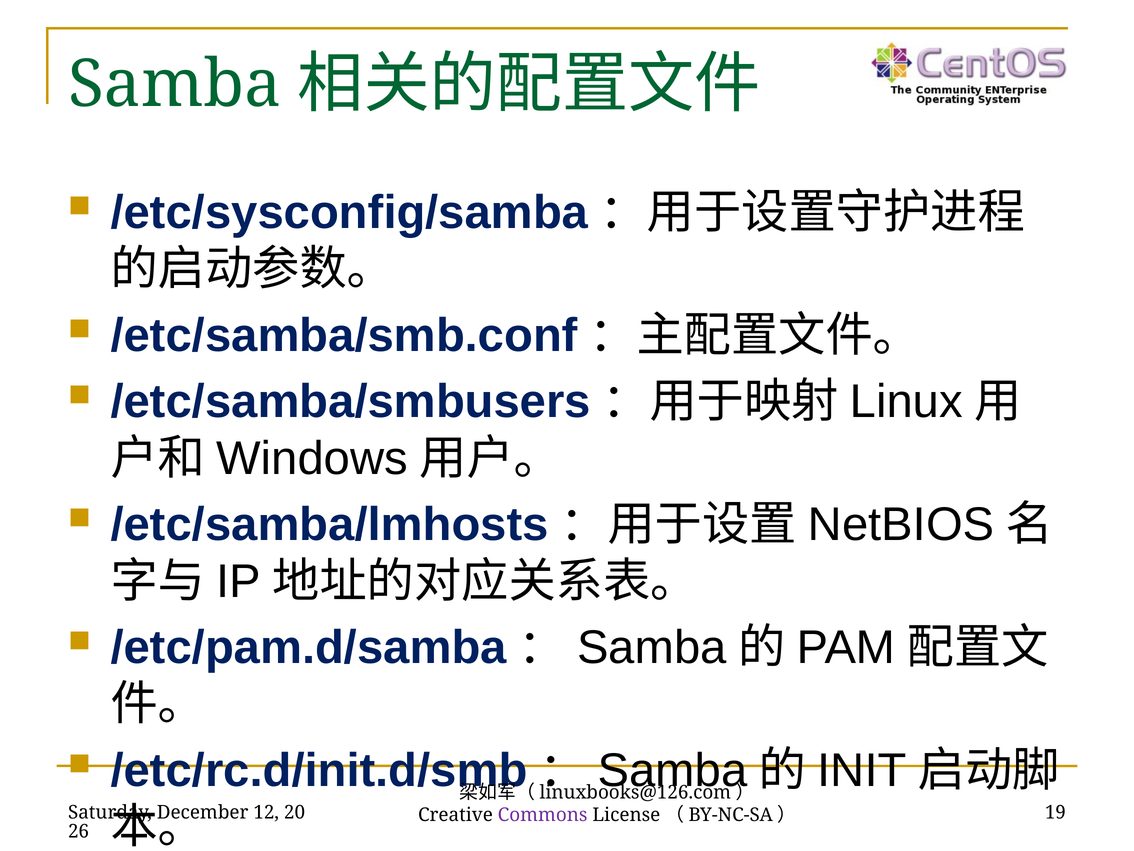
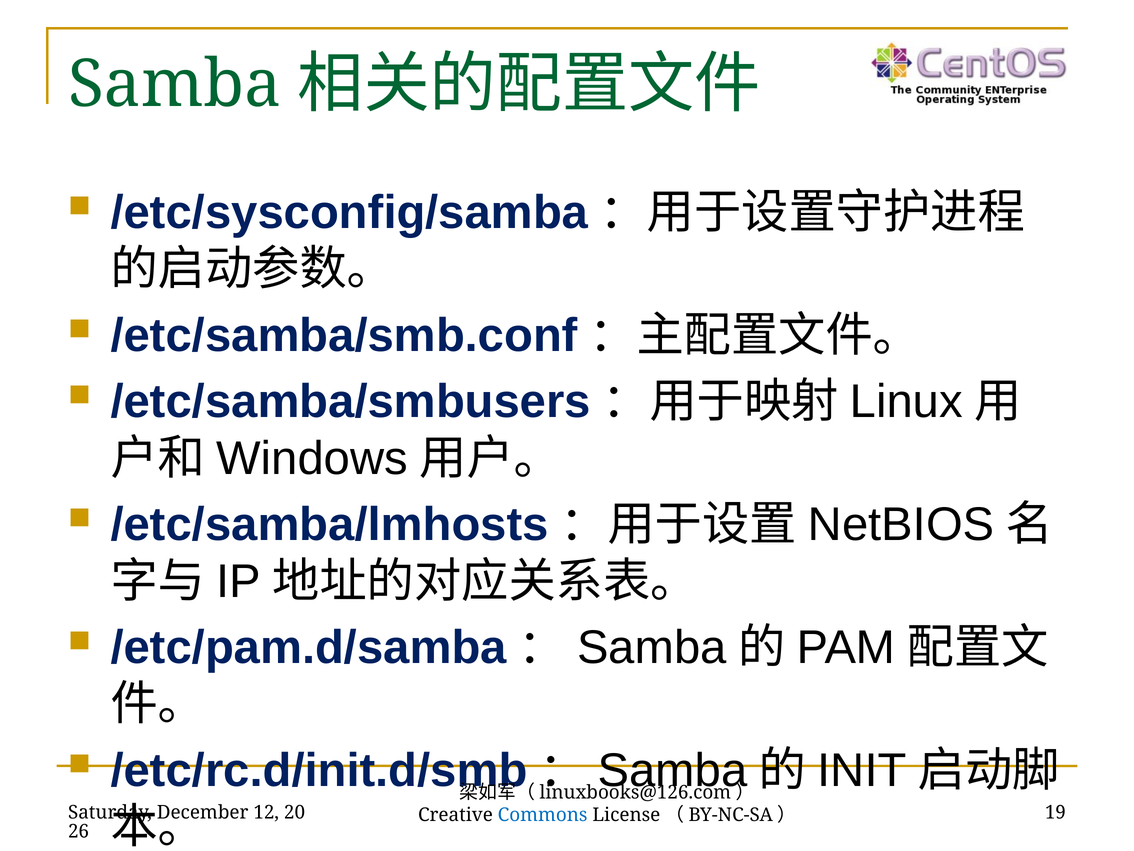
Commons colour: purple -> blue (543, 814)
